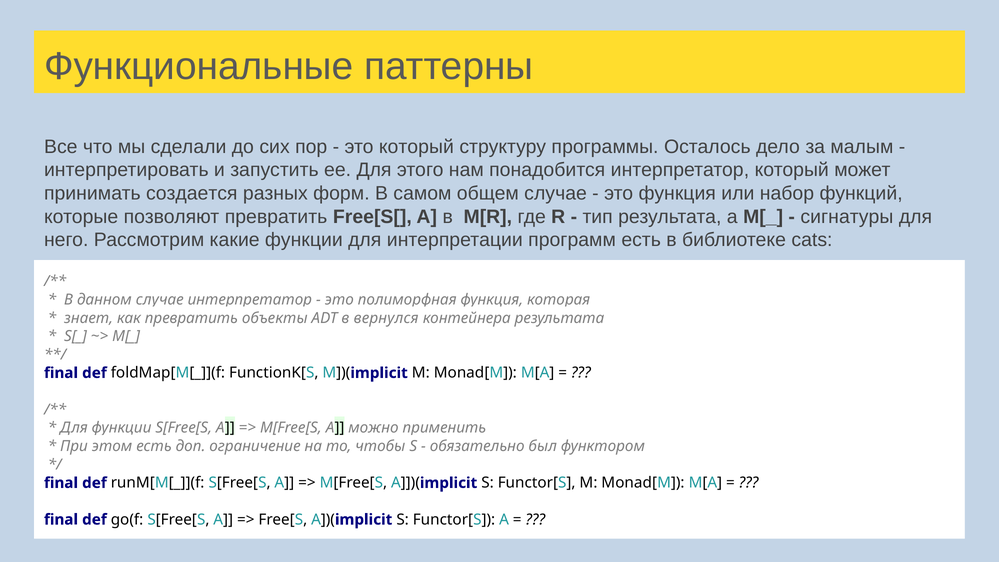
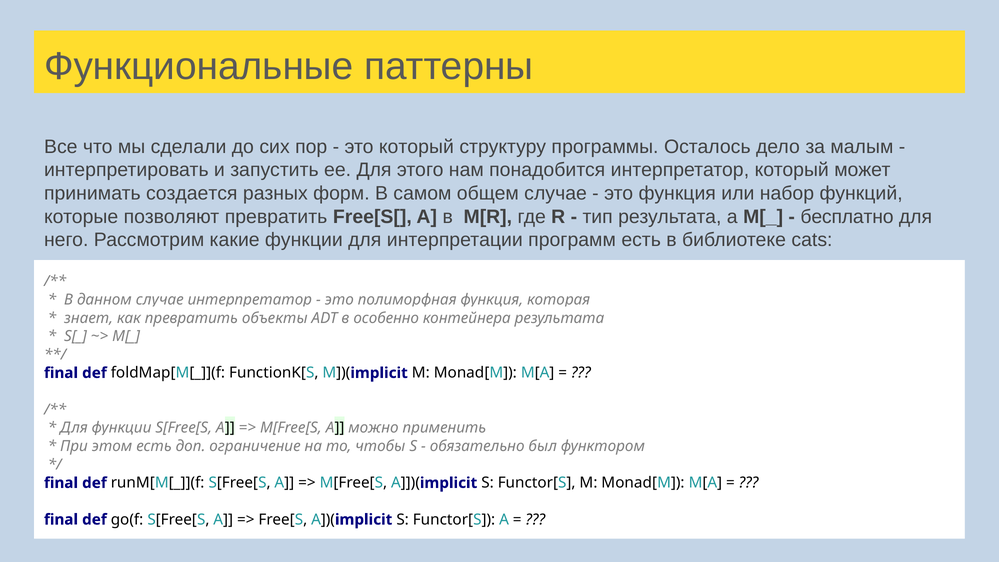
сигнатуры: сигнатуры -> бесплатно (847, 217)
вернулся: вернулся -> особенно (386, 318)
